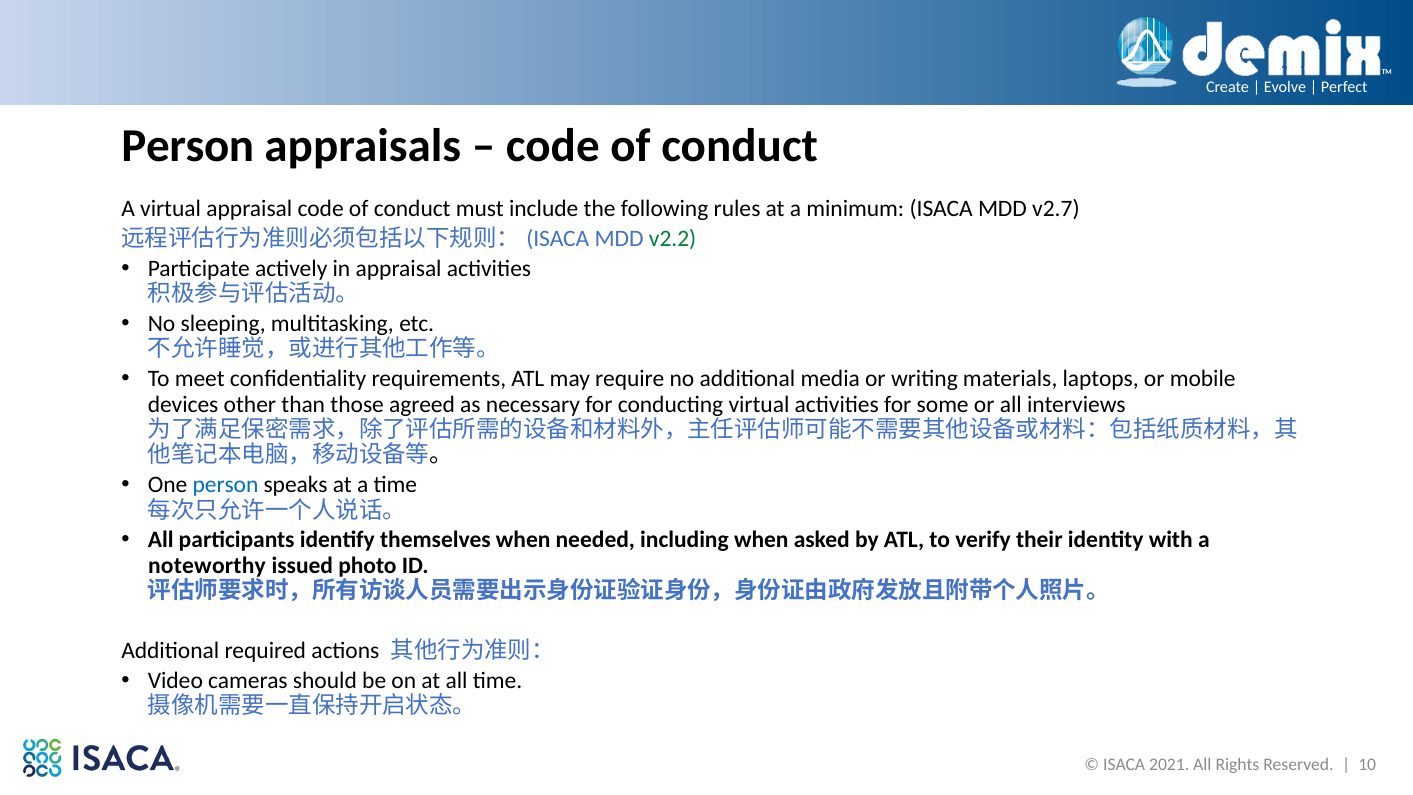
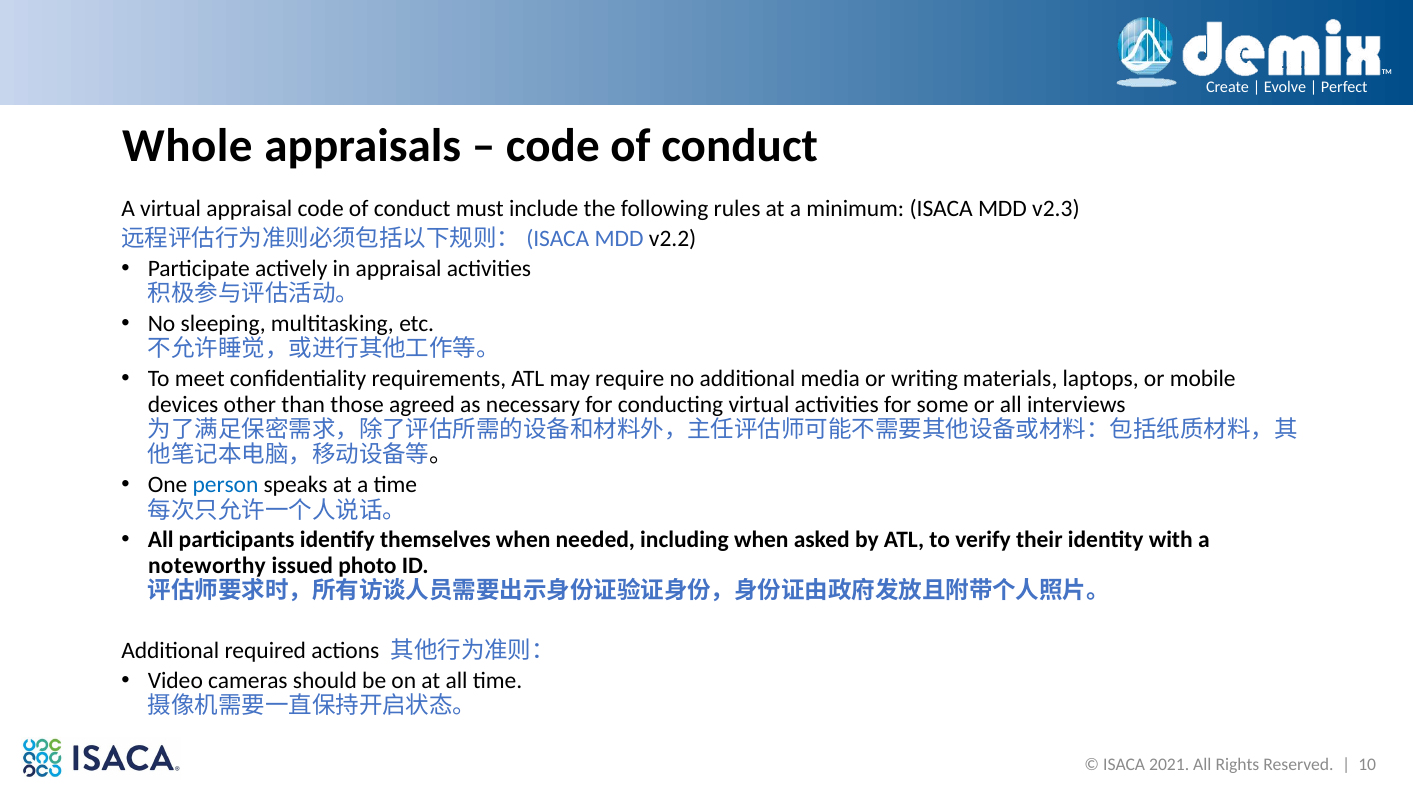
Person: Person -> Whole (187, 146)
v2.7: v2.7 -> v2.3 (1056, 209)
v2.2 colour: green -> black (673, 238)
